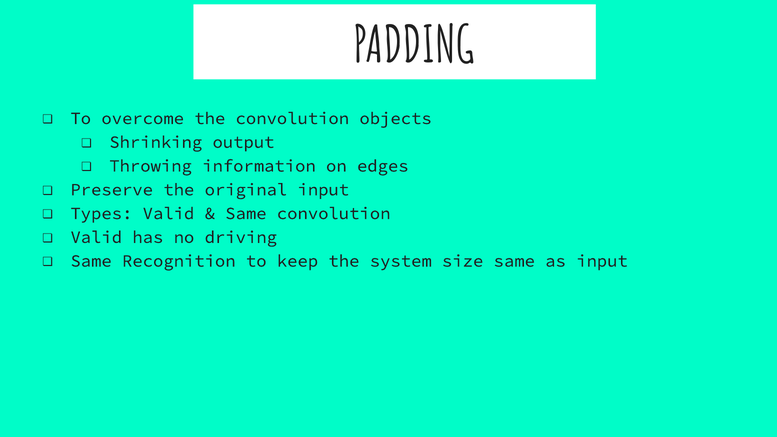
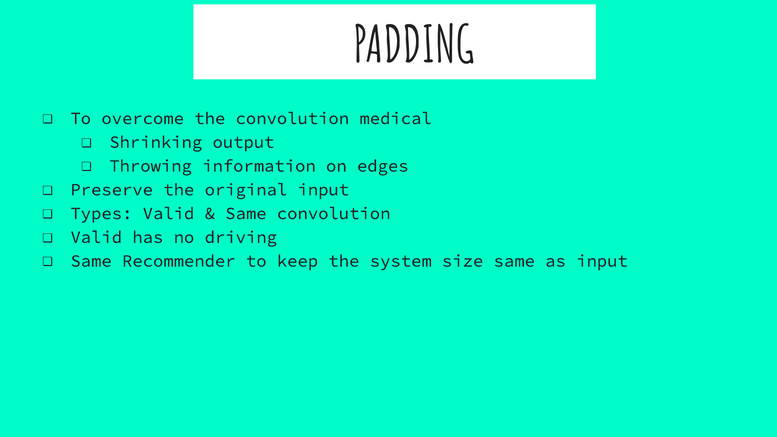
objects: objects -> medical (396, 118)
Recognition: Recognition -> Recommender (179, 261)
